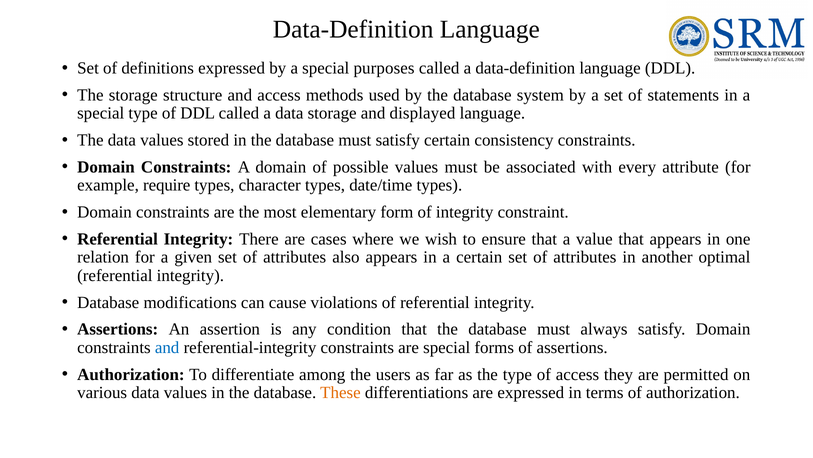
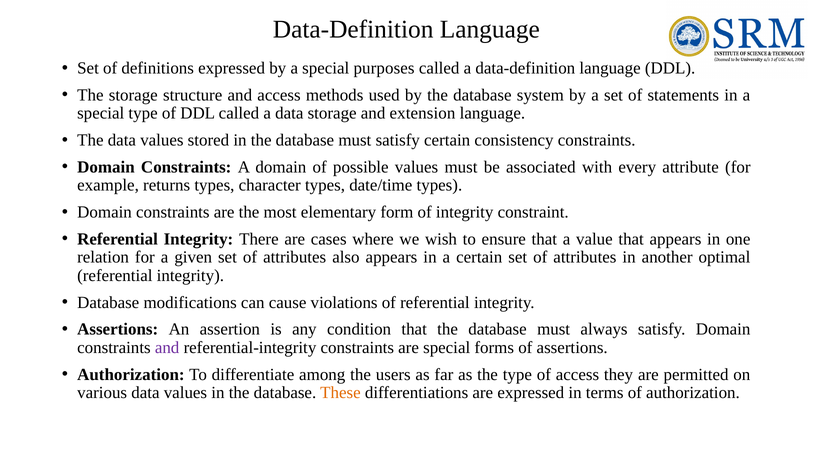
displayed: displayed -> extension (422, 113)
require: require -> returns (167, 185)
and colour: blue -> purple (167, 347)
